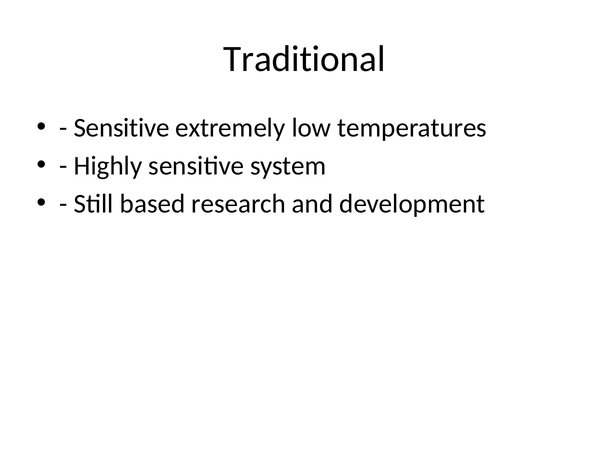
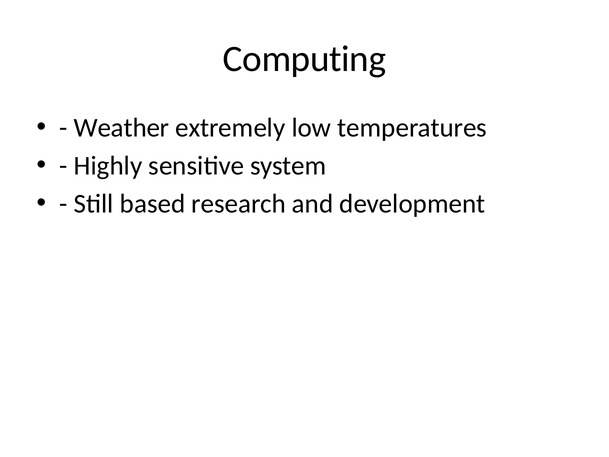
Traditional: Traditional -> Computing (305, 59)
Sensitive: Sensitive -> Weather (122, 128)
